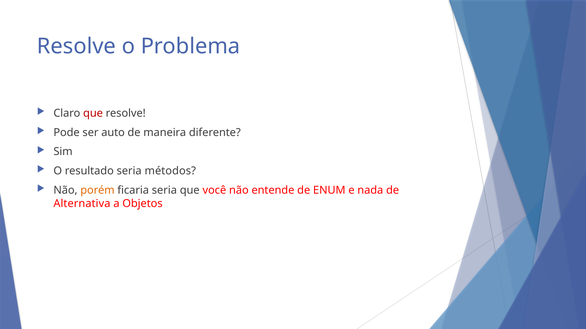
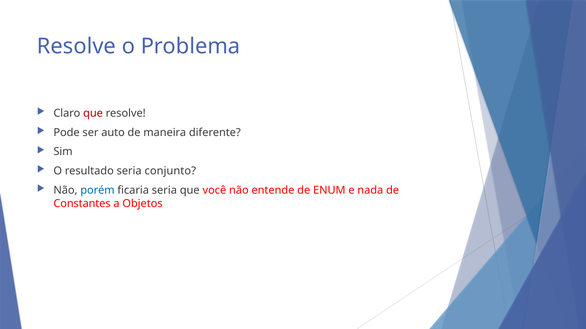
métodos: métodos -> conjunto (170, 171)
porém colour: orange -> blue (97, 191)
Alternativa: Alternativa -> Constantes (82, 204)
